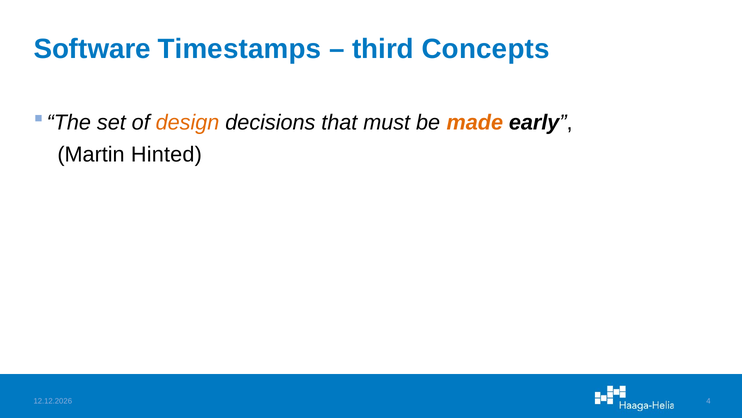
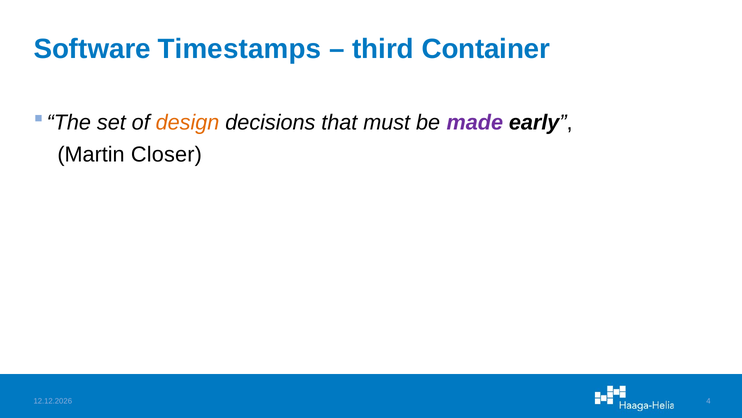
Concepts: Concepts -> Container (486, 49)
made colour: orange -> purple (475, 122)
Hinted: Hinted -> Closer (166, 154)
